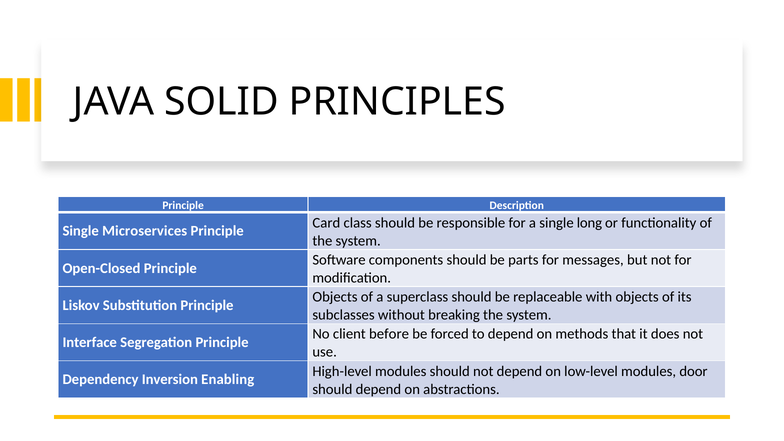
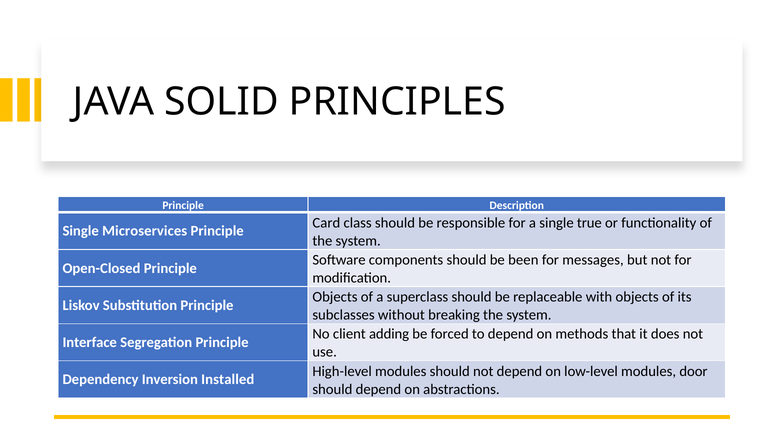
long: long -> true (589, 223)
parts: parts -> been (523, 260)
before: before -> adding (389, 334)
Enabling: Enabling -> Installed (228, 380)
